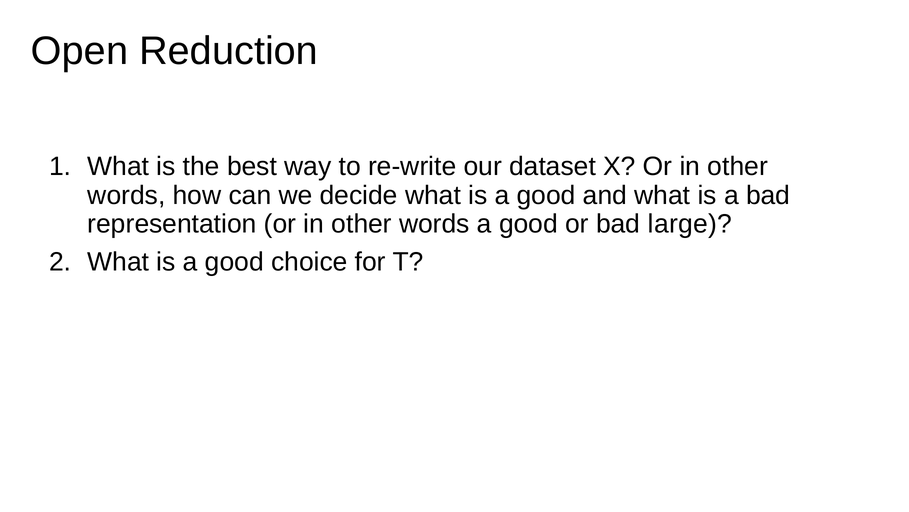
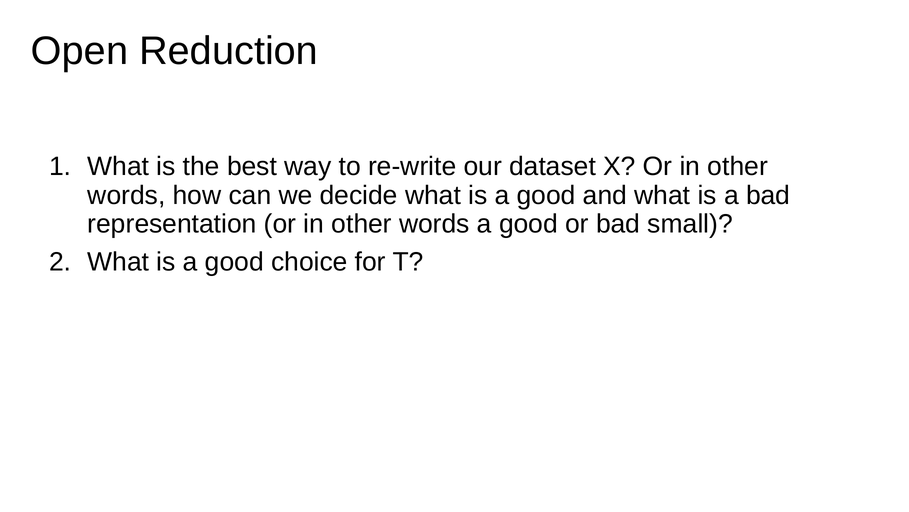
large: large -> small (690, 224)
